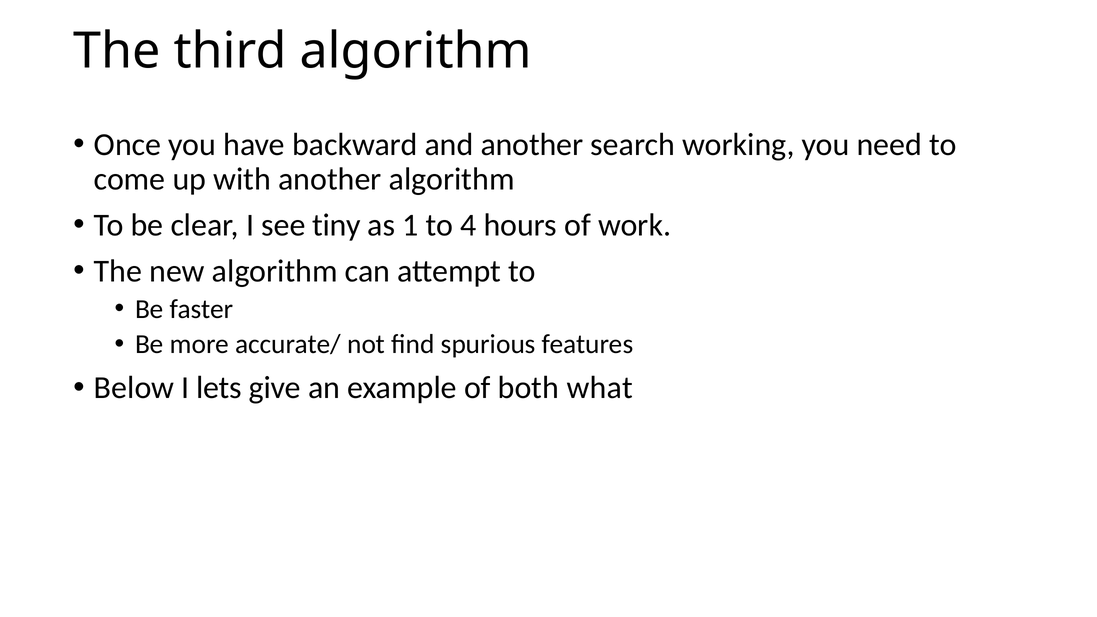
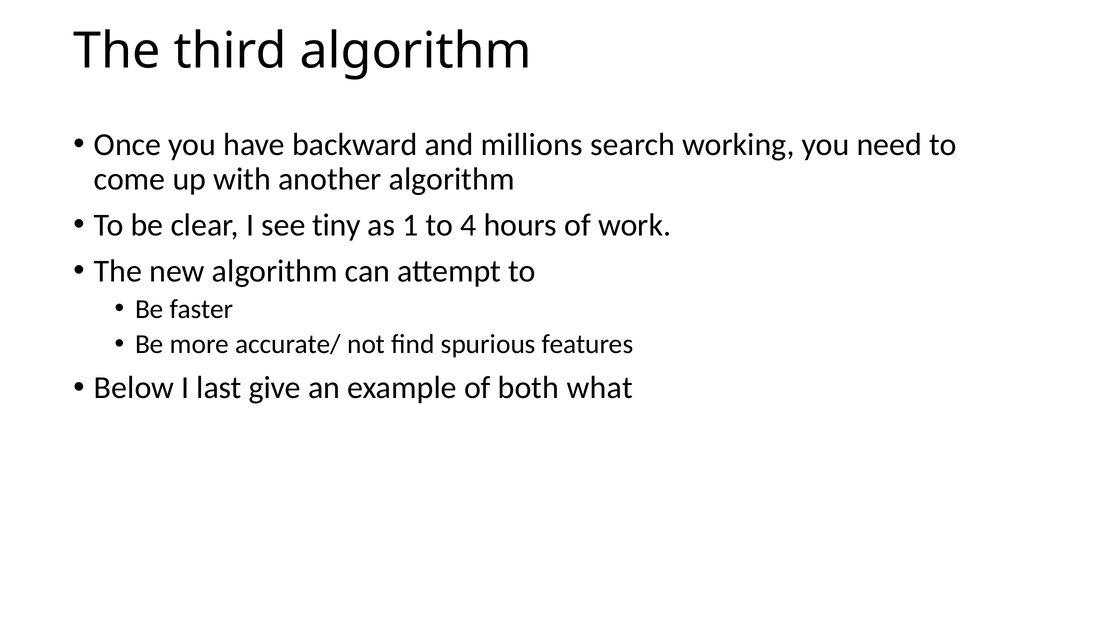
and another: another -> millions (532, 145)
lets: lets -> last (219, 388)
